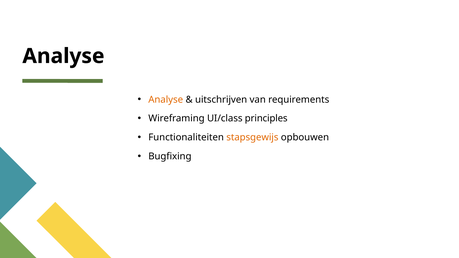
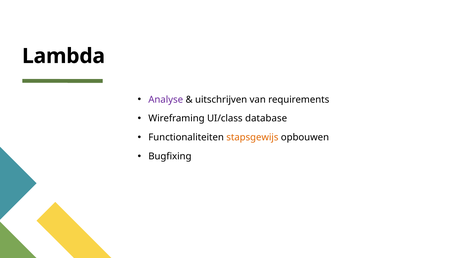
Analyse: Analyse -> Lambda (64, 56)
Analyse colour: orange -> purple (166, 100)
principles: principles -> database (266, 119)
